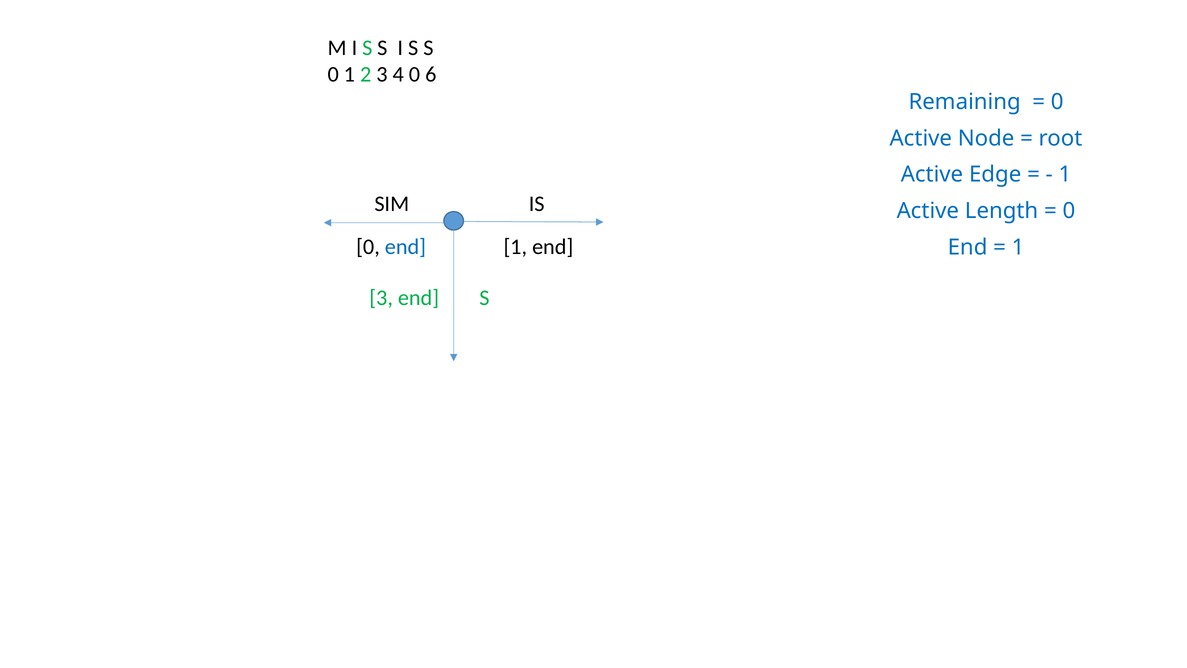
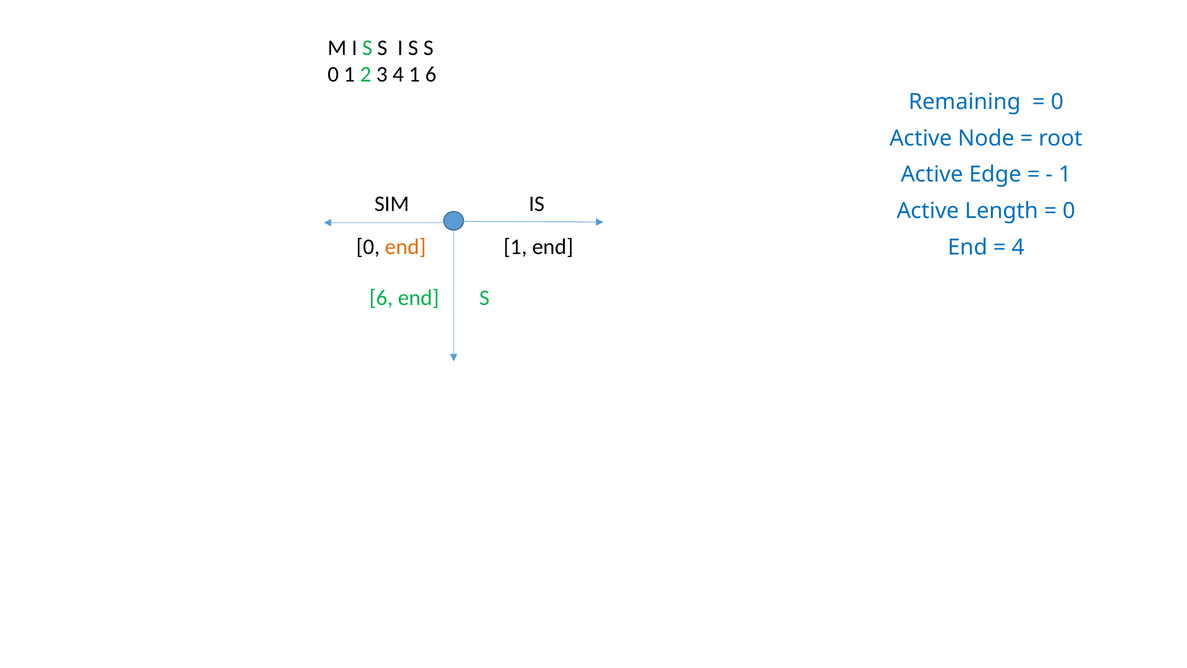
4 0: 0 -> 1 (414, 74)
end colour: blue -> orange (405, 247)
1: 1 -> 4 (1018, 247)
3: 3 -> 6 (381, 298)
